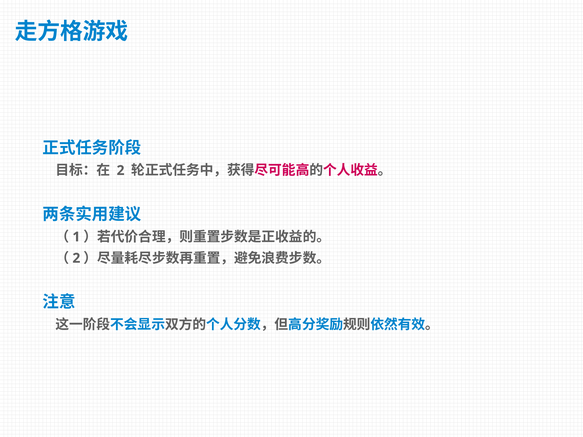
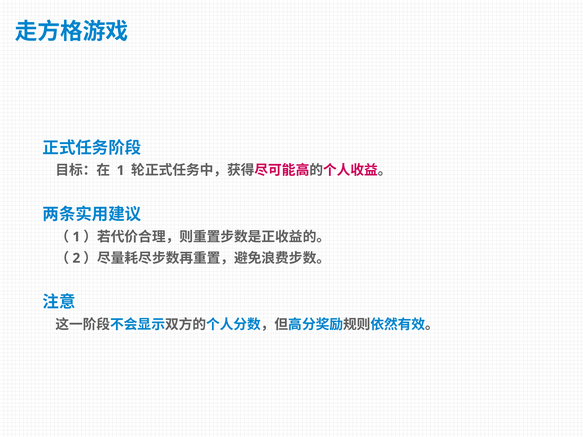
2: 2 -> 1 (121, 171)
